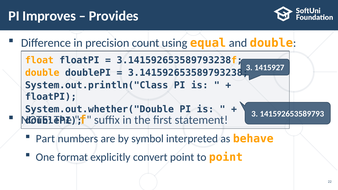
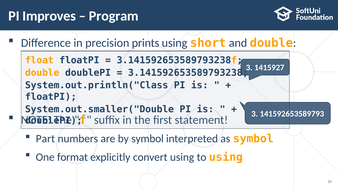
Provides: Provides -> Program (114, 16)
count: count -> prints (146, 43)
equal: equal -> short (208, 43)
System.out.whether("Double: System.out.whether("Double -> System.out.smaller("Double (99, 109)
as behave: behave -> symbol (253, 139)
convert point: point -> using (182, 157)
to point: point -> using (226, 157)
